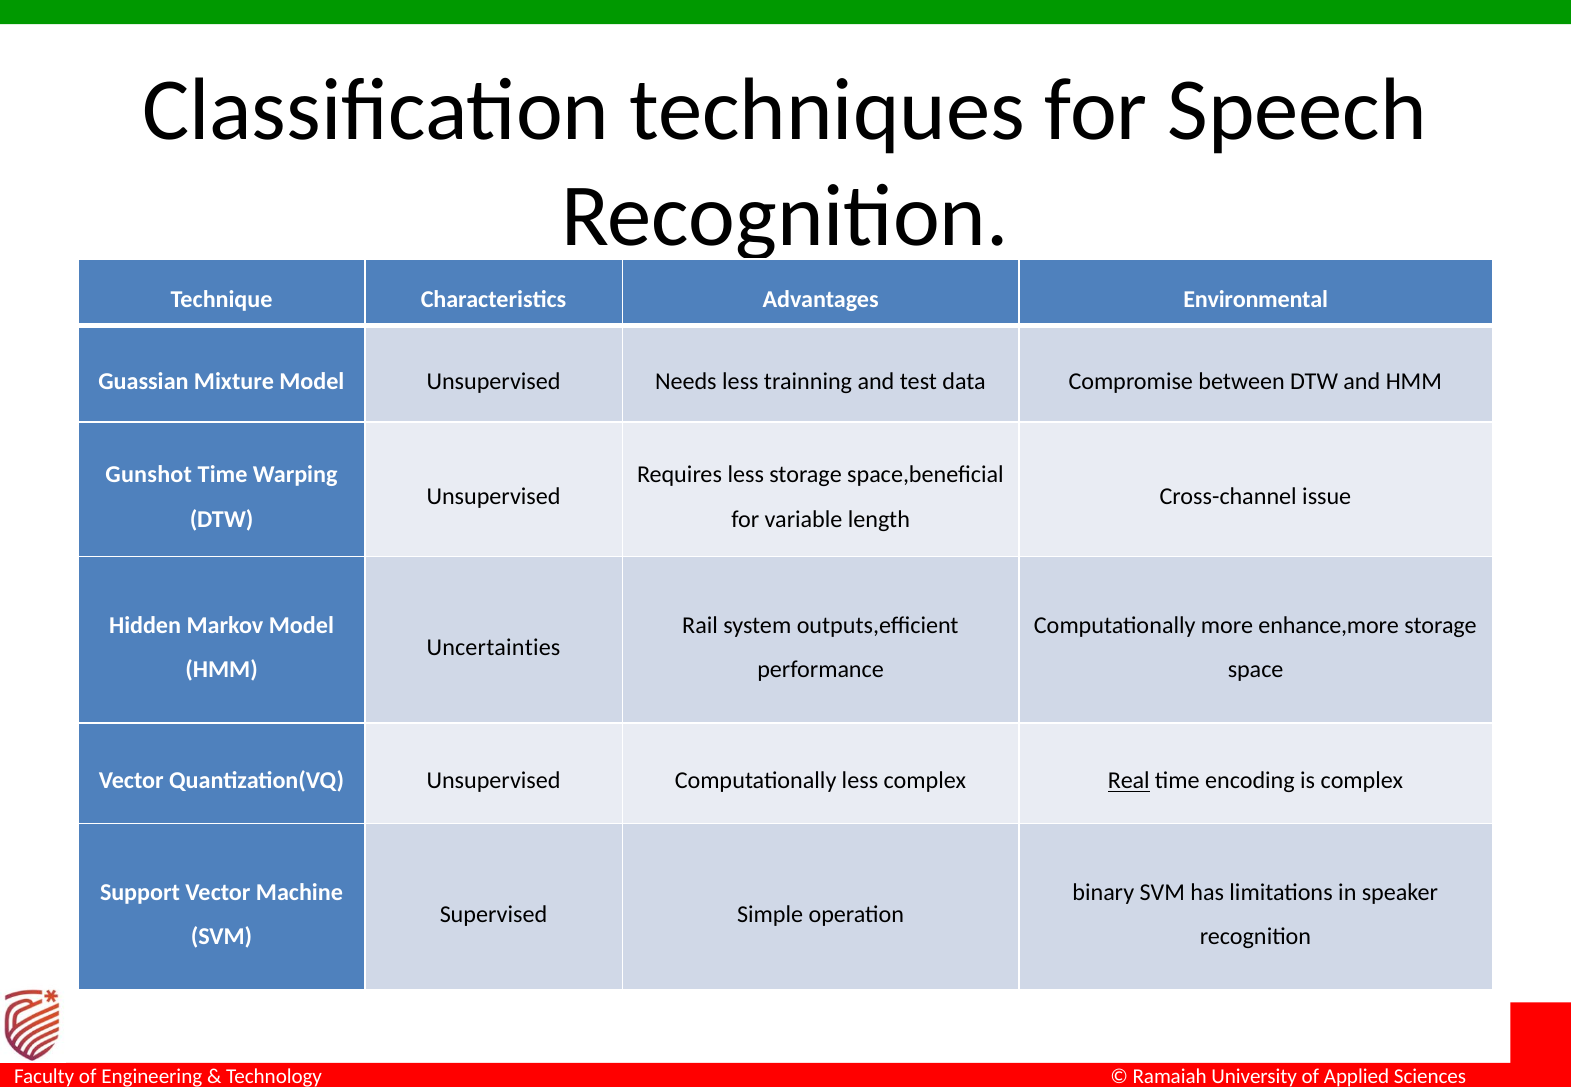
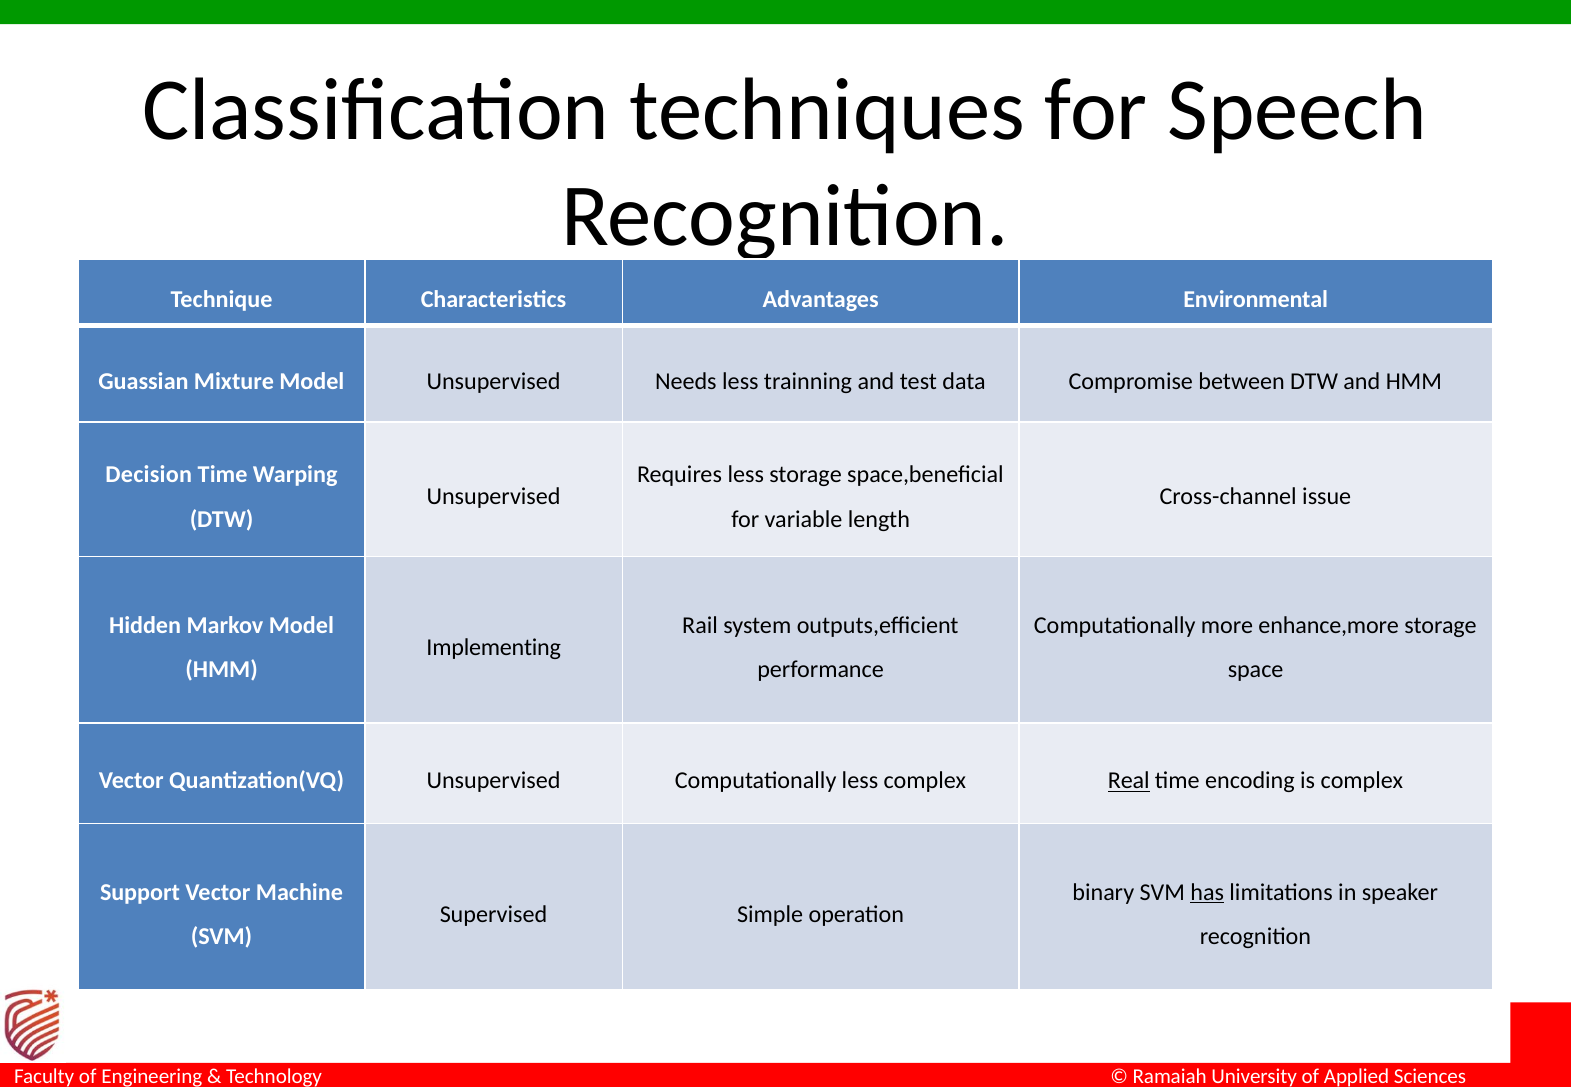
Gunshot: Gunshot -> Decision (149, 475)
Uncertainties: Uncertainties -> Implementing (494, 648)
has underline: none -> present (1207, 893)
